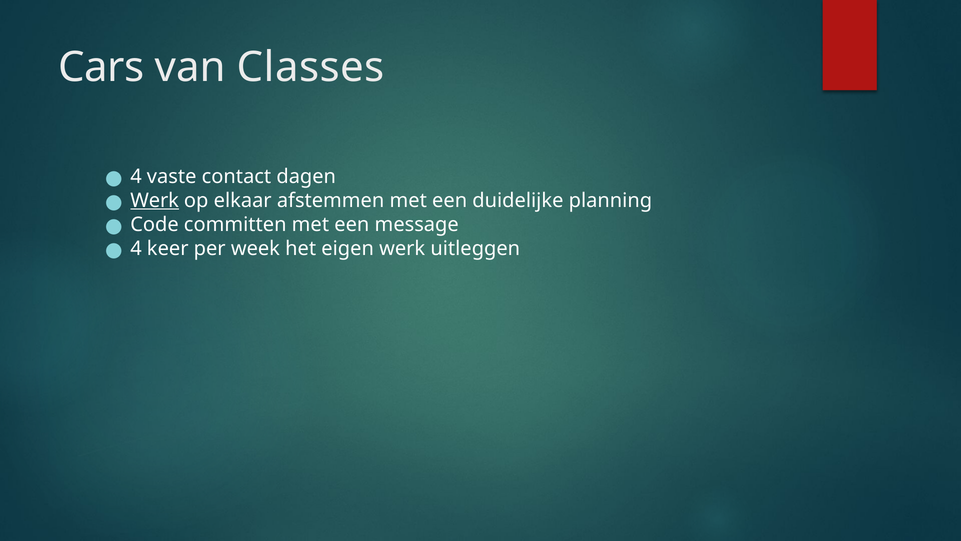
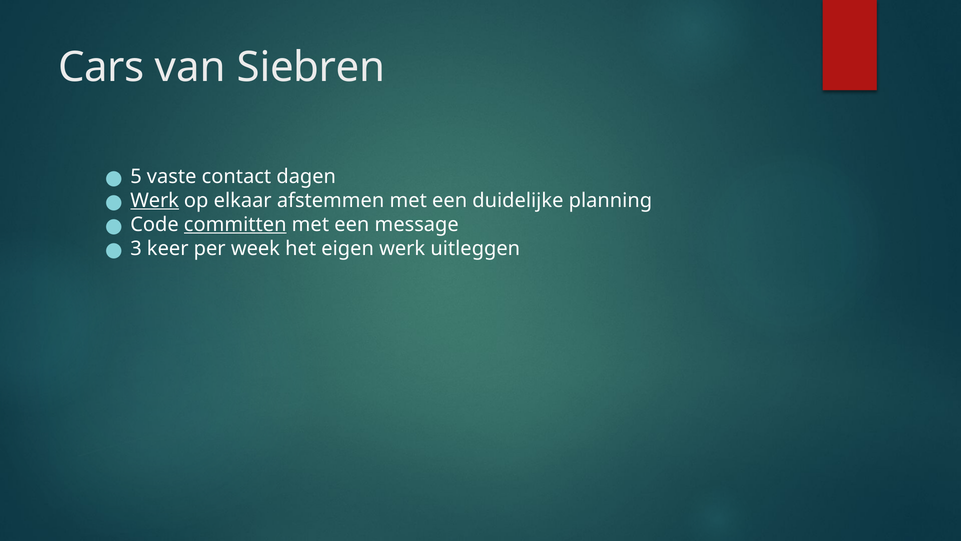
Classes: Classes -> Siebren (311, 67)
4: 4 -> 5 (136, 176)
committen underline: none -> present (235, 224)
4: 4 -> 3 (136, 248)
